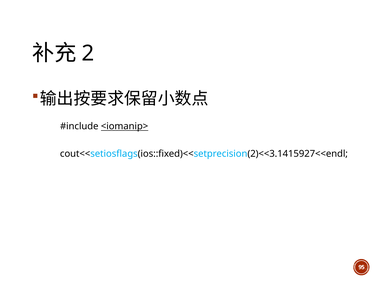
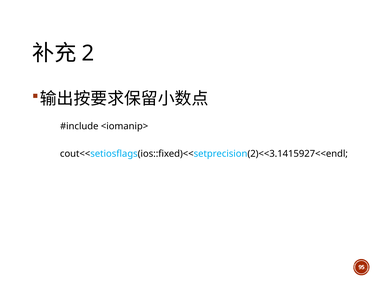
<iomanip> underline: present -> none (125, 126)
